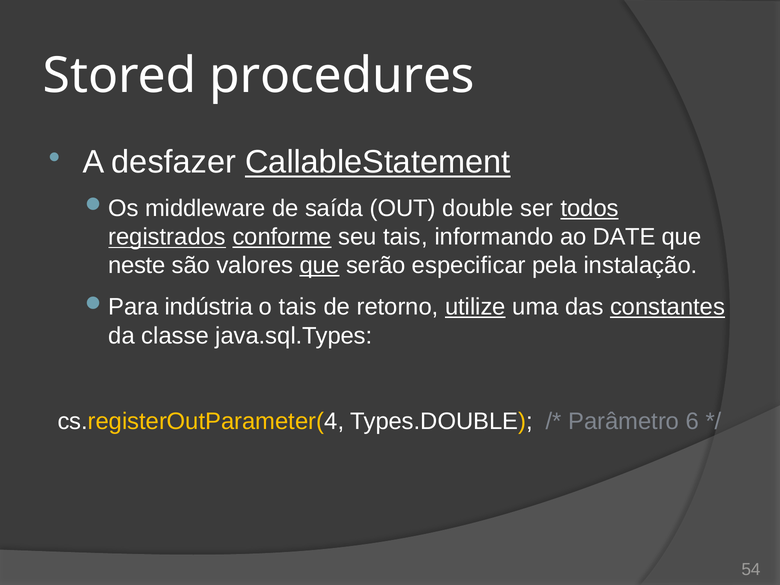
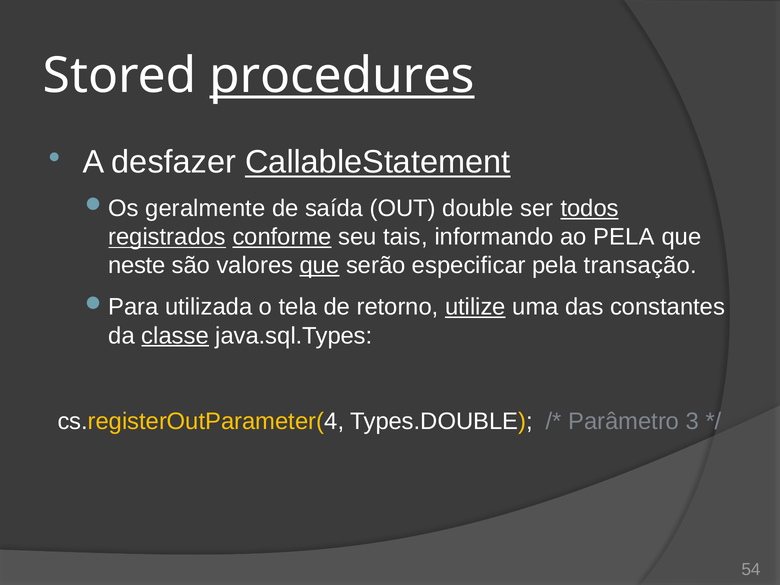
procedures underline: none -> present (342, 76)
middleware: middleware -> geralmente (205, 208)
ao DATE: DATE -> PELA (624, 237)
instalação: instalação -> transação (640, 266)
indústria: indústria -> utilizada (209, 307)
o tais: tais -> tela (298, 307)
constantes underline: present -> none (668, 307)
classe underline: none -> present (175, 336)
6: 6 -> 3 (692, 421)
